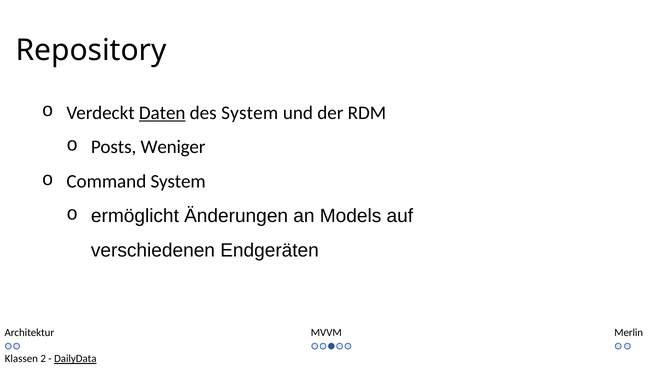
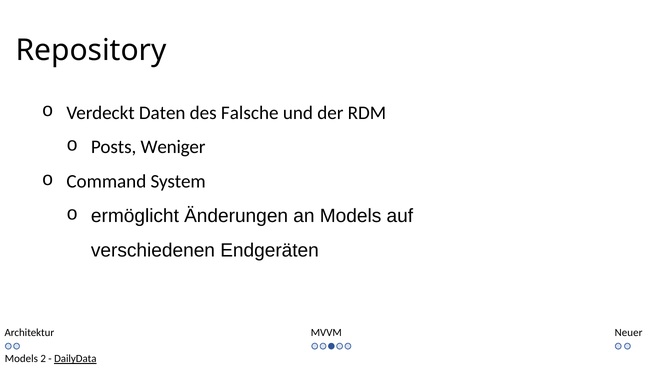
Daten underline: present -> none (162, 113)
des System: System -> Falsche (250, 113)
Merlin: Merlin -> Neuer (629, 332)
Klassen: Klassen -> Models (21, 358)
